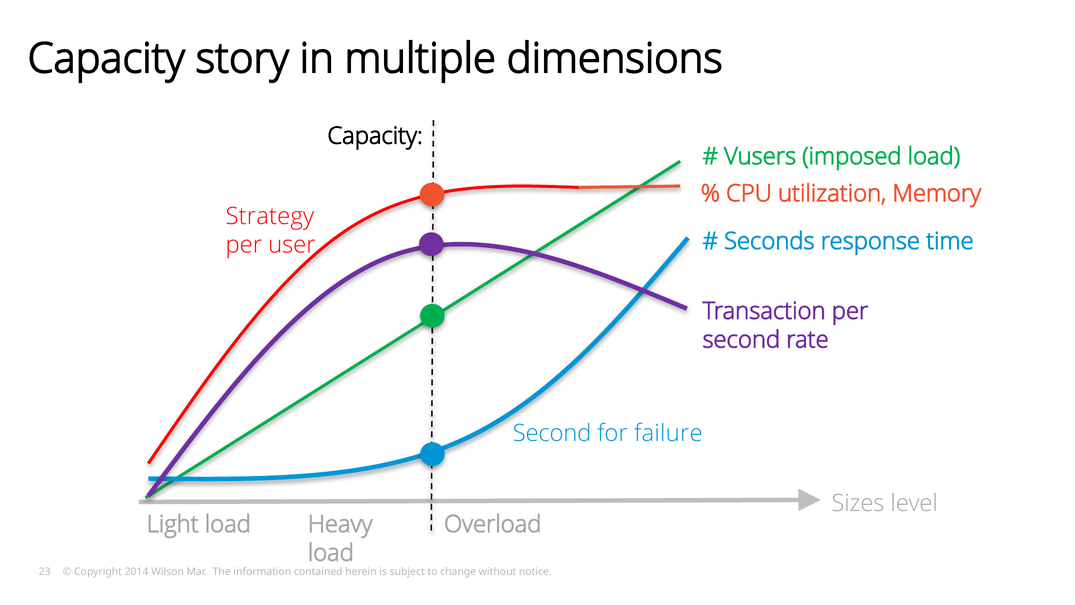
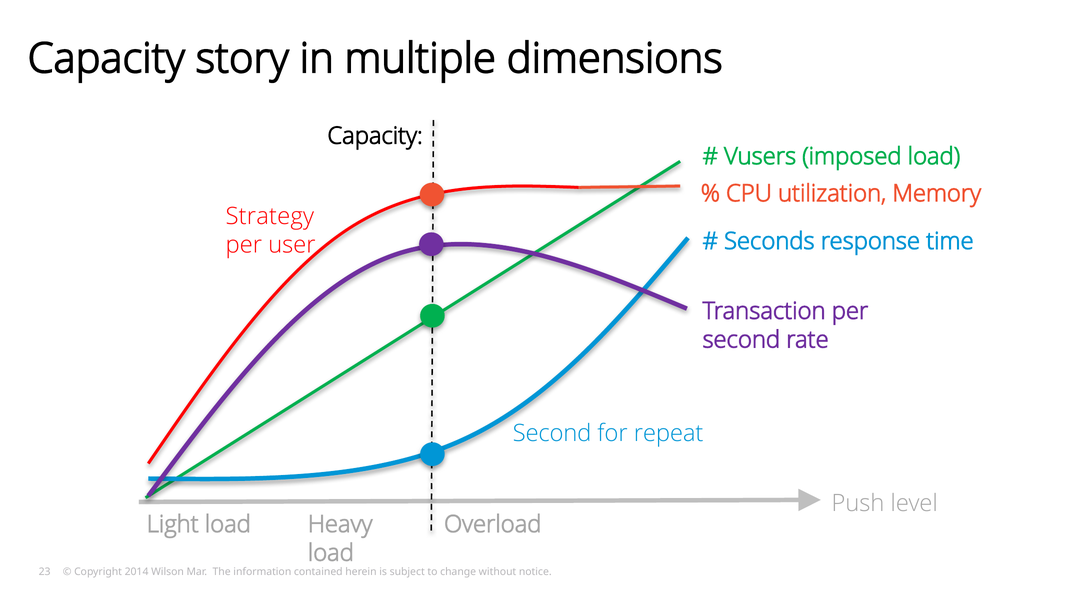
failure: failure -> repeat (669, 433)
Sizes: Sizes -> Push (858, 503)
